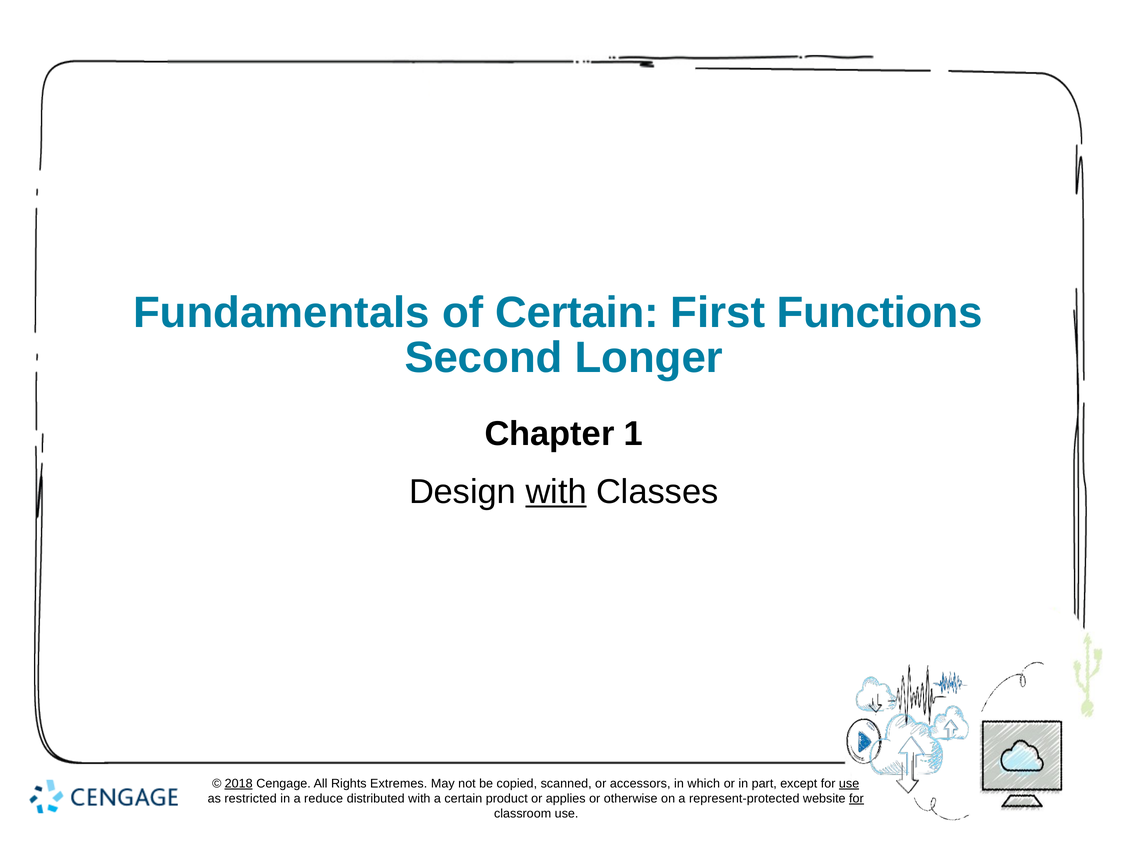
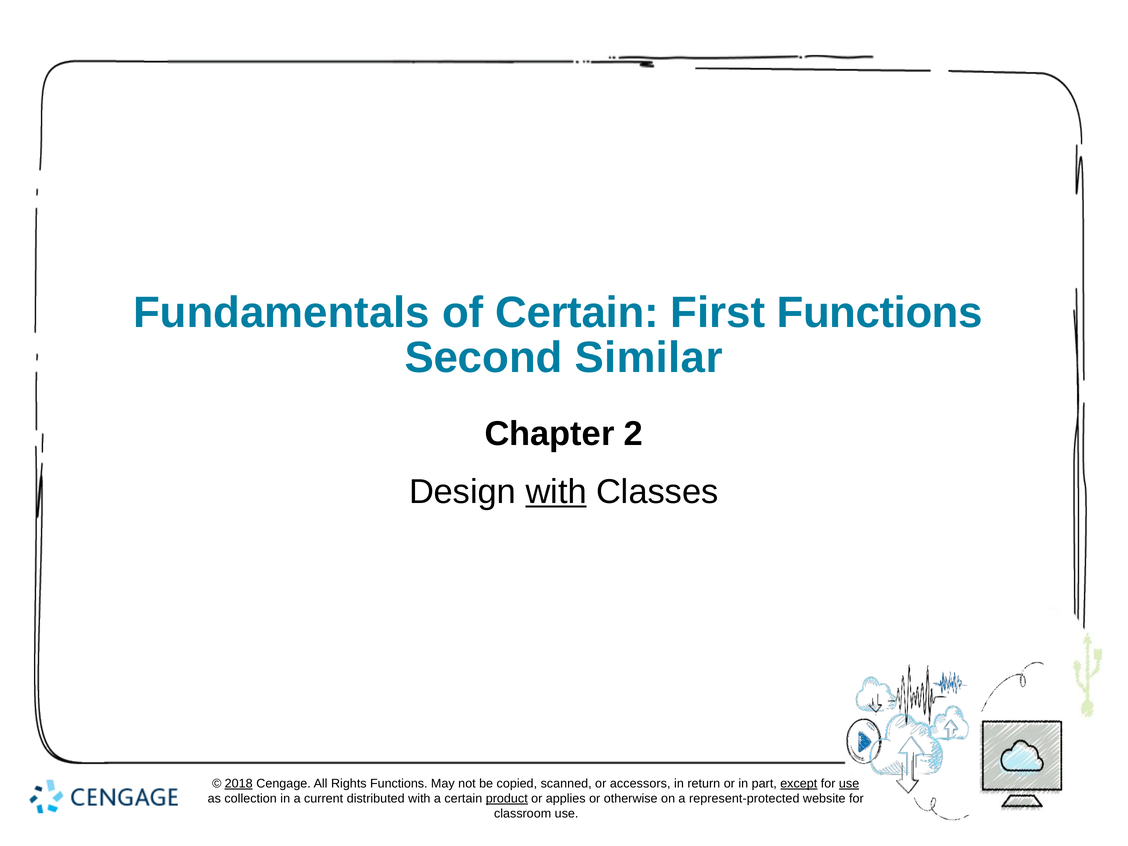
Longer: Longer -> Similar (649, 358)
Chapter 1: 1 -> 2 (634, 434)
Rights Extremes: Extremes -> Functions (399, 784)
which: which -> return (704, 784)
except underline: none -> present (799, 784)
restricted: restricted -> collection (251, 799)
reduce: reduce -> current (324, 799)
product underline: none -> present (507, 799)
for underline: present -> none (856, 799)
